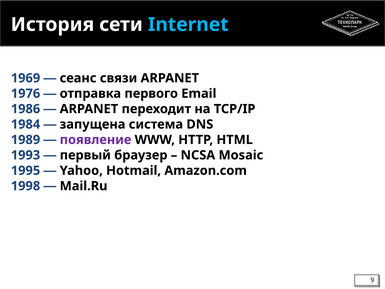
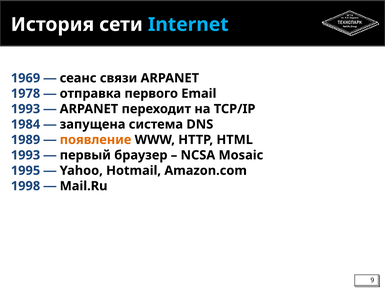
1976: 1976 -> 1978 (26, 93)
1986: 1986 -> 1993 (26, 109)
появление colour: purple -> orange (96, 140)
